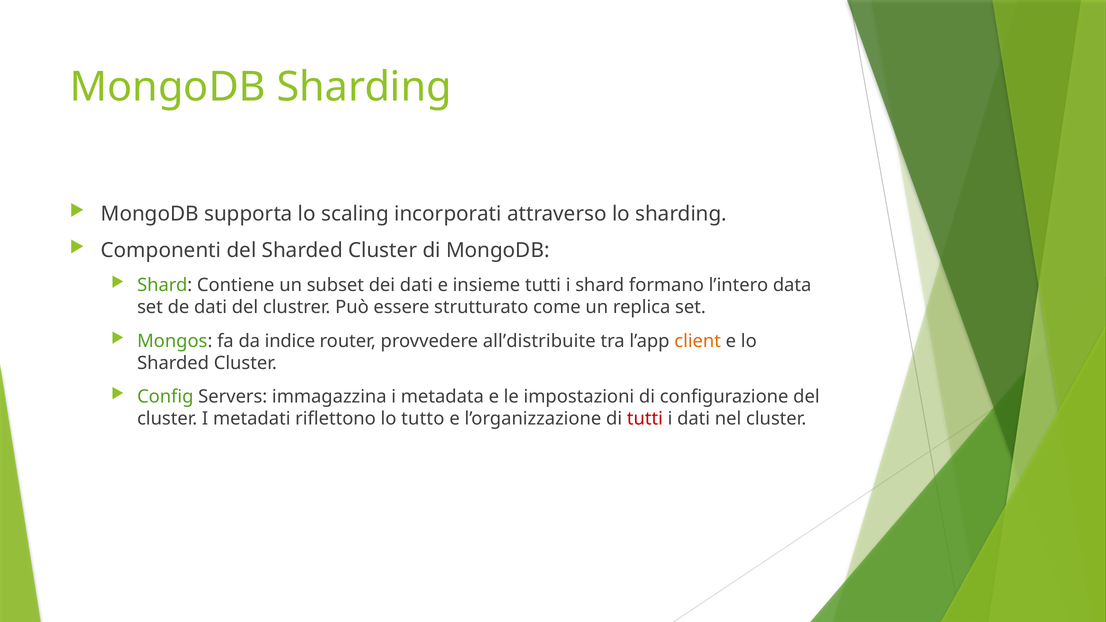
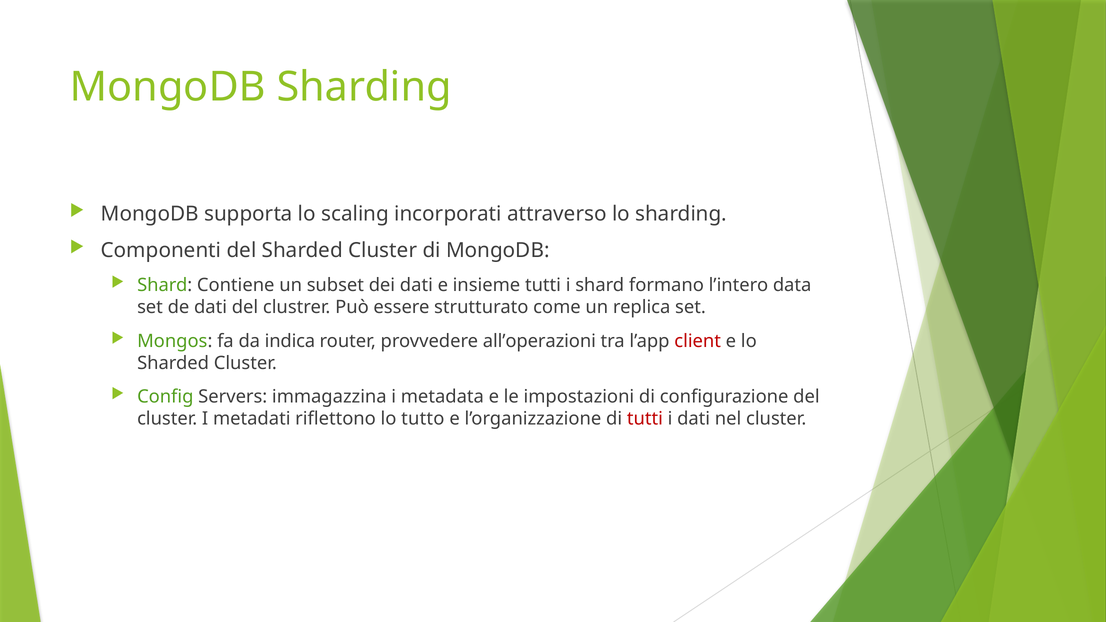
indice: indice -> indica (290, 341)
all’distribuite: all’distribuite -> all’operazioni (539, 341)
client colour: orange -> red (698, 341)
